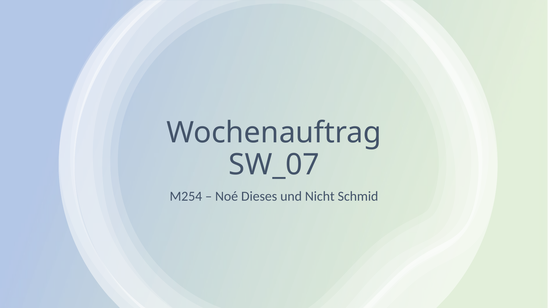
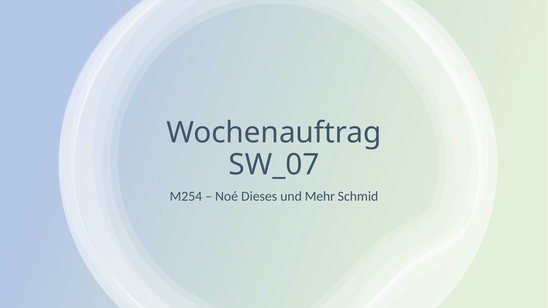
Nicht: Nicht -> Mehr (320, 197)
